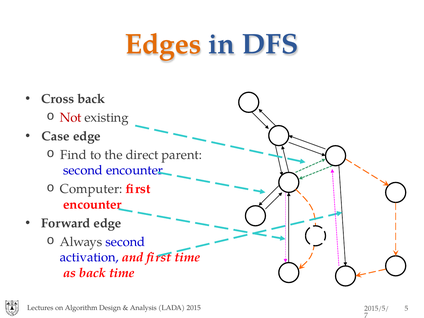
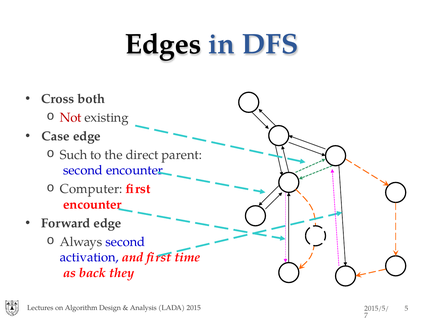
Edges colour: orange -> black (163, 44)
Cross back: back -> both (91, 99)
Find: Find -> Such (74, 155)
back time: time -> they (122, 273)
